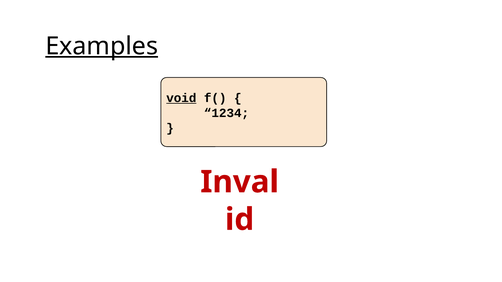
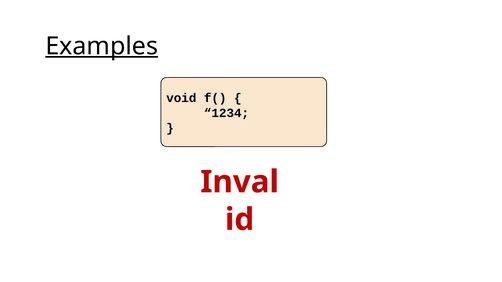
void underline: present -> none (181, 98)
